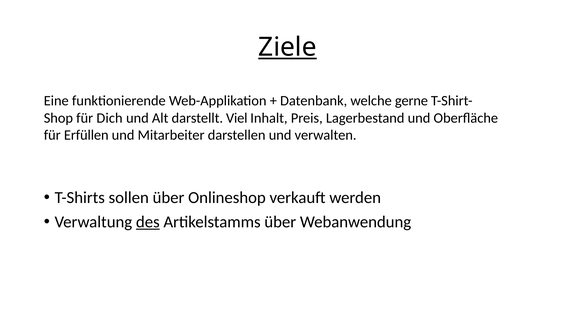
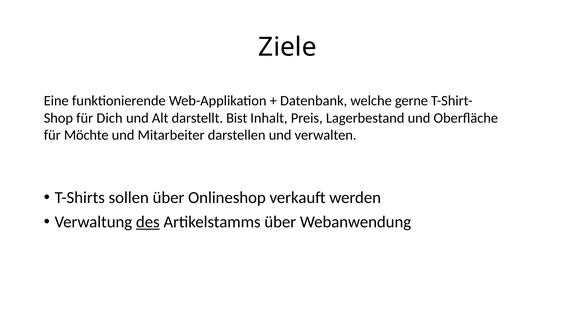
Ziele underline: present -> none (287, 47)
Viel: Viel -> Bist (237, 118)
Erfüllen: Erfüllen -> Möchte (86, 135)
